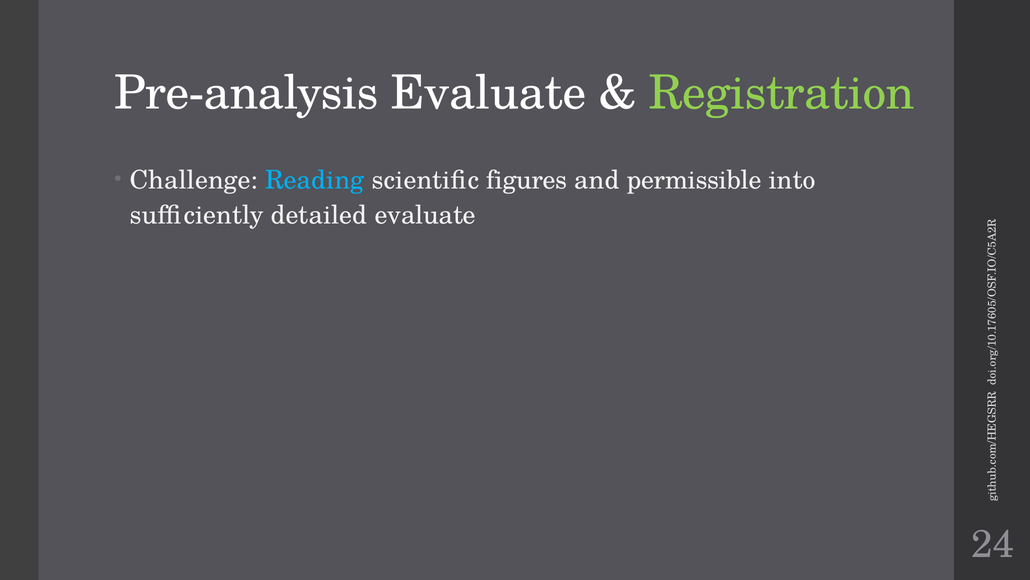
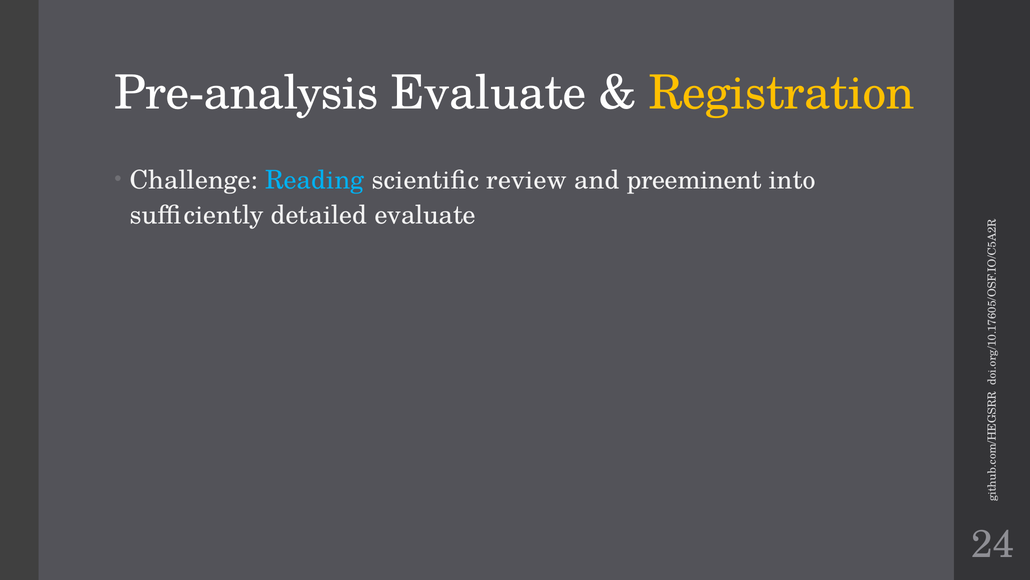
Registration colour: light green -> yellow (782, 93)
figures: figures -> review (527, 180)
permissible: permissible -> preeminent (694, 180)
